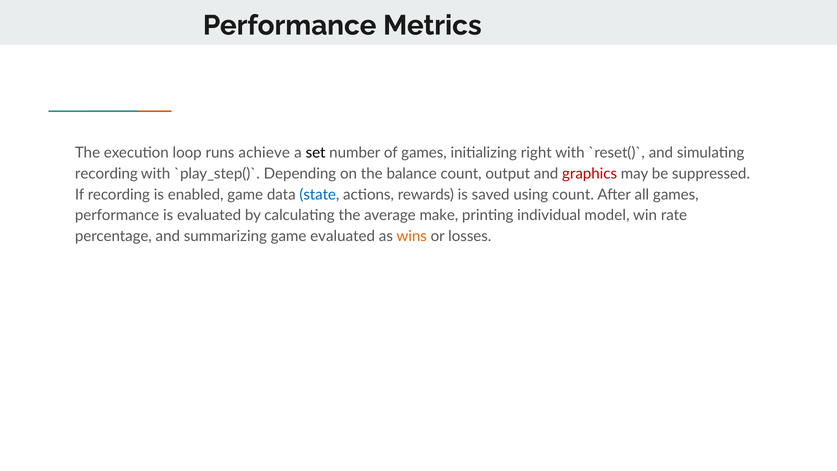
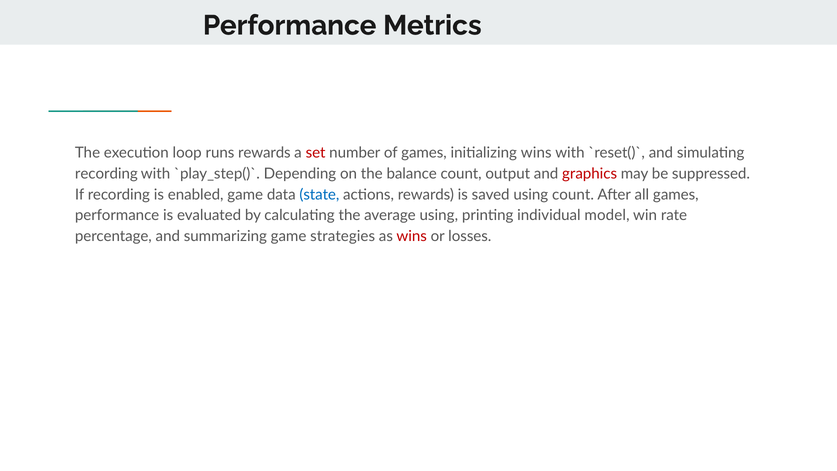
runs achieve: achieve -> rewards (264, 153)
set colour: black -> red (316, 153)
initializing right: right -> wins (536, 153)
average make: make -> using (439, 215)
game evaluated: evaluated -> strategies (343, 236)
wins colour: orange -> red (412, 236)
